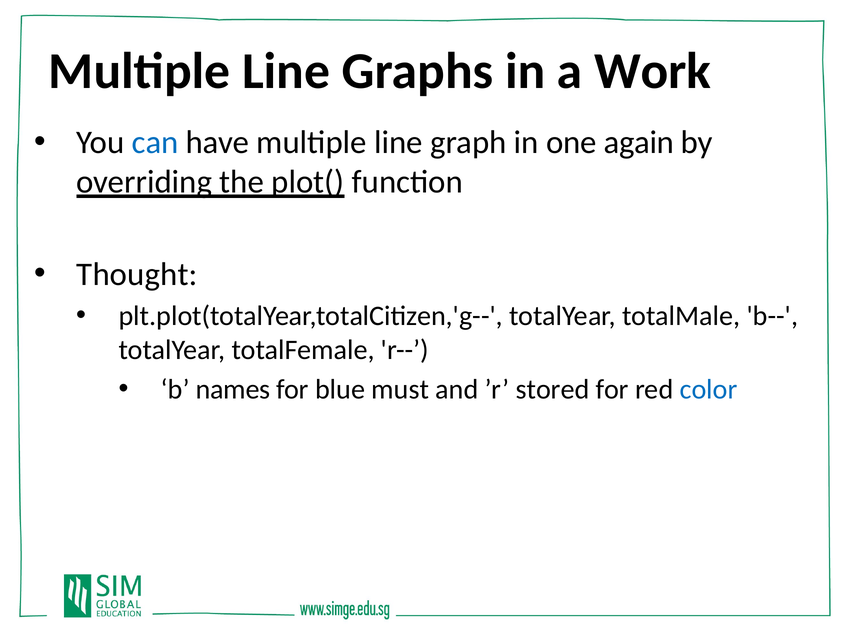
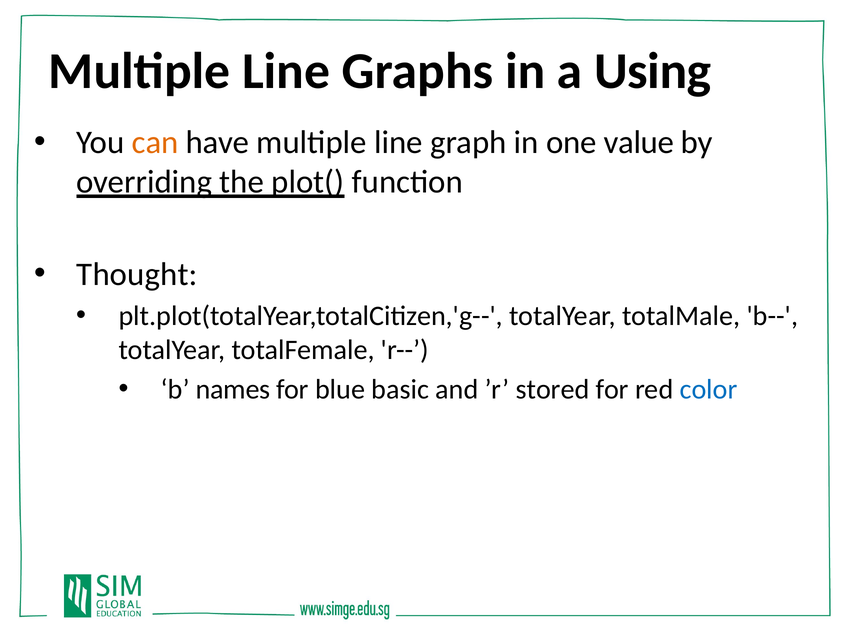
Work: Work -> Using (653, 71)
can colour: blue -> orange (155, 143)
again: again -> value (639, 143)
must: must -> basic (400, 389)
